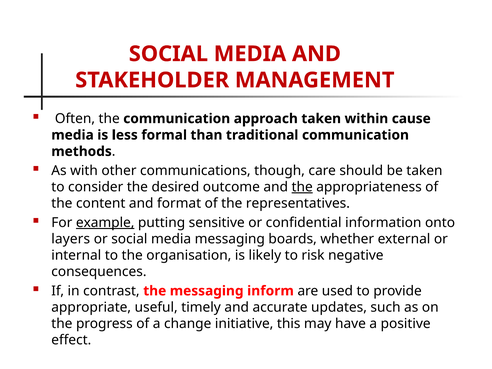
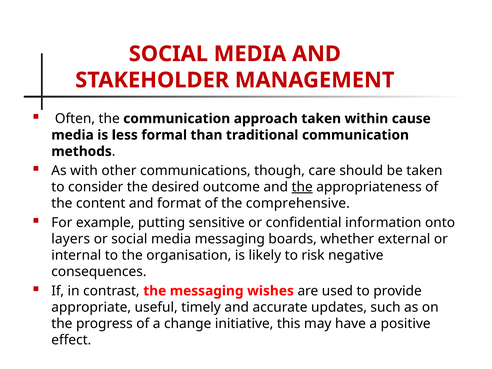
representatives: representatives -> comprehensive (298, 203)
example underline: present -> none (105, 223)
inform: inform -> wishes (271, 291)
